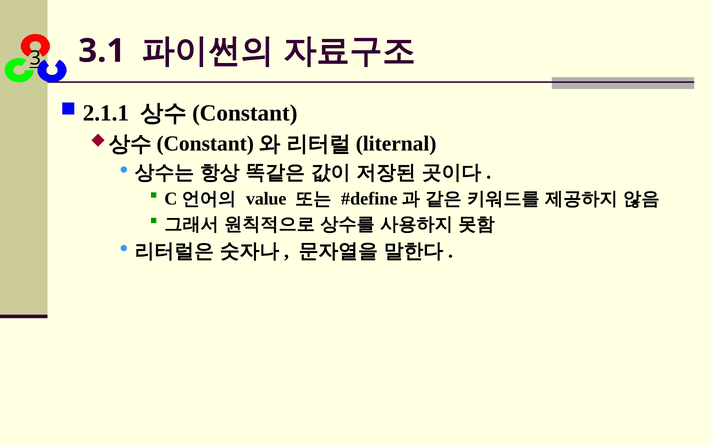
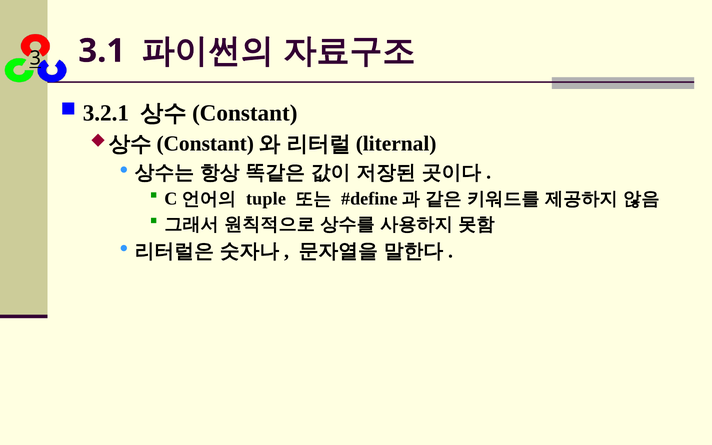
2.1.1: 2.1.1 -> 3.2.1 (106, 113)
value: value -> tuple (266, 199)
